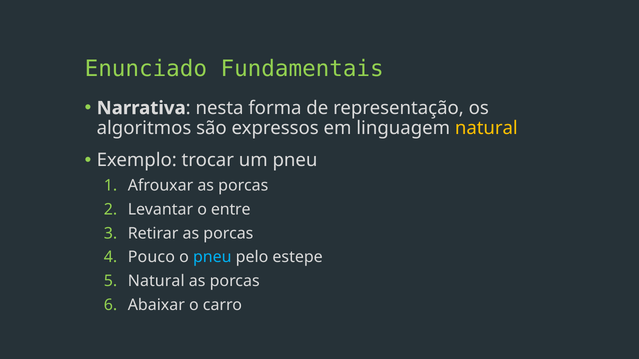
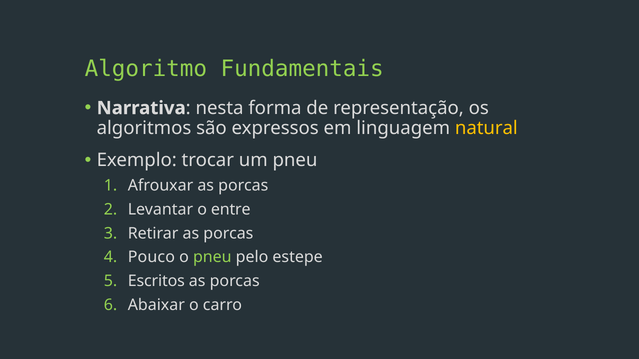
Enunciado: Enunciado -> Algoritmo (146, 69)
pneu colour: light blue -> light green (212, 257)
Natural: Natural -> Escritos (156, 281)
